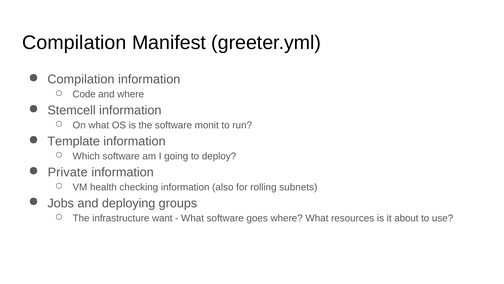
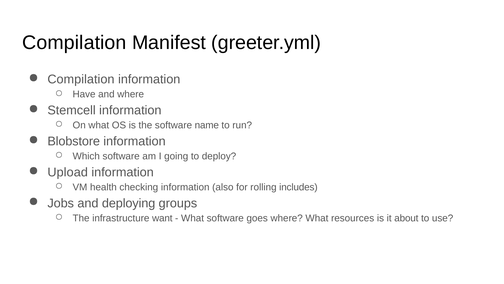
Code: Code -> Have (84, 94)
monit: monit -> name (207, 125)
Template: Template -> Blobstore (74, 141)
Private: Private -> Upload (68, 172)
subnets: subnets -> includes (298, 187)
